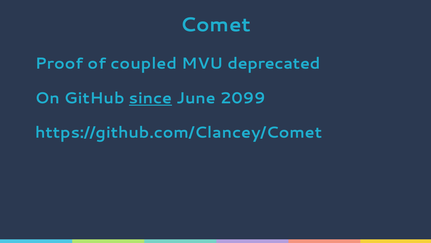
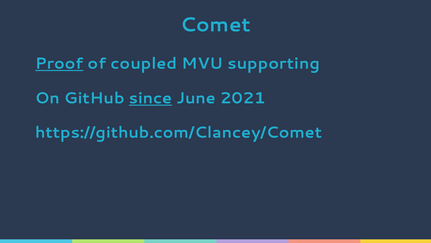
Proof underline: none -> present (59, 64)
deprecated: deprecated -> supporting (274, 64)
2099: 2099 -> 2021 (243, 98)
